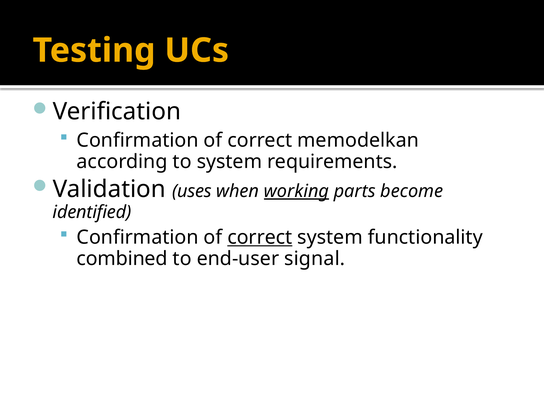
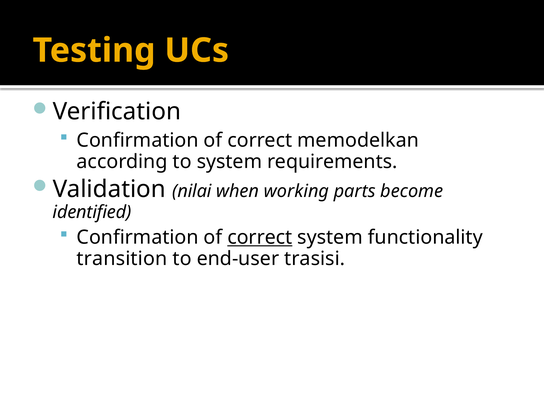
uses: uses -> nilai (192, 191)
working underline: present -> none (296, 191)
combined: combined -> transition (122, 259)
signal: signal -> trasisi (315, 259)
